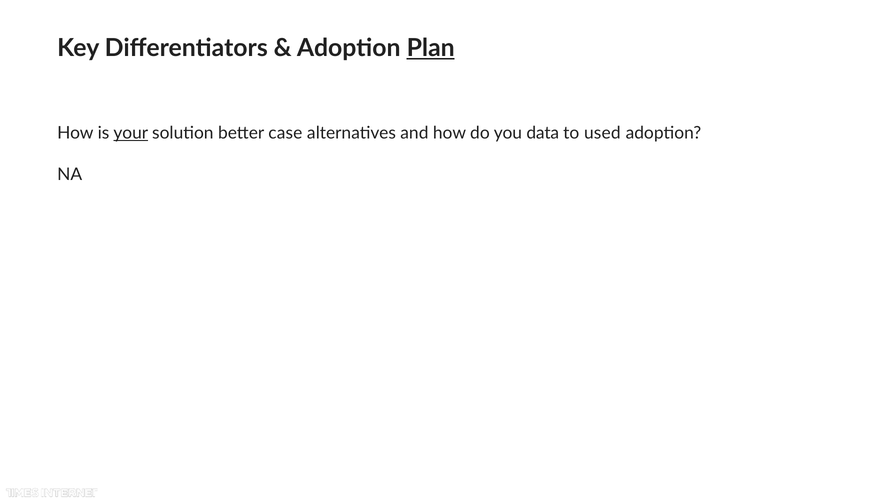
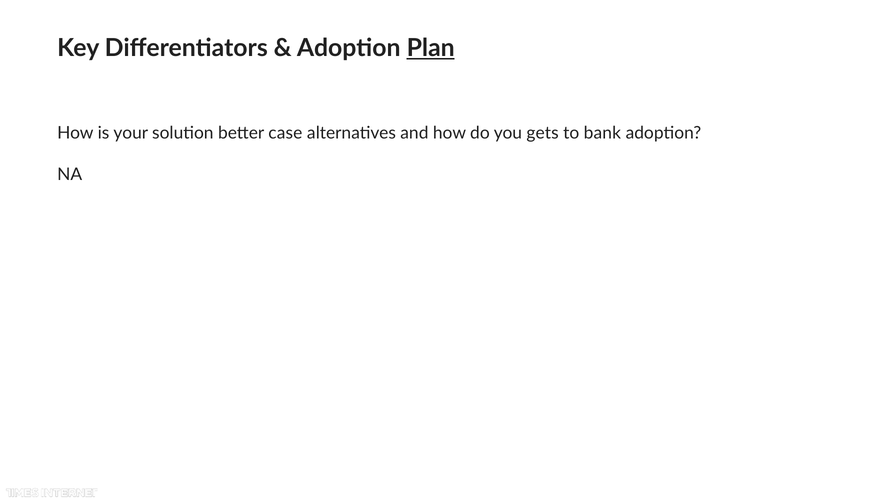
your underline: present -> none (131, 133)
data: data -> gets (543, 133)
used: used -> bank (602, 133)
